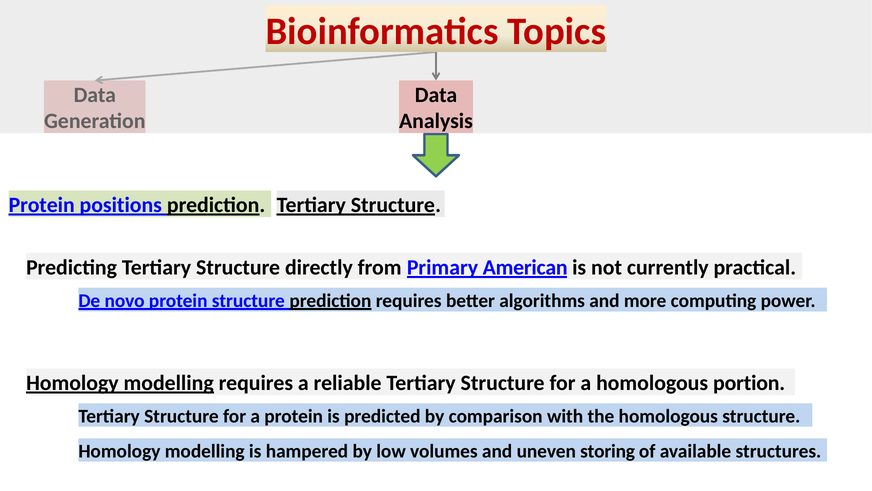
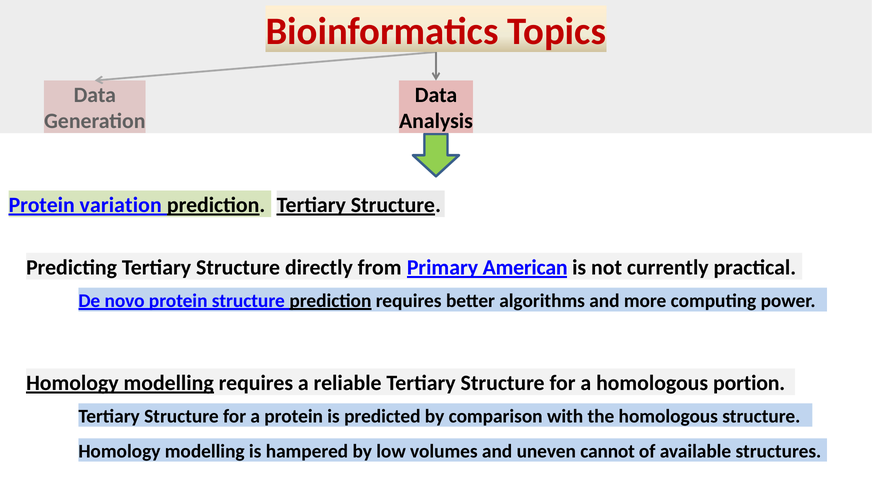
positions: positions -> variation (121, 205)
storing: storing -> cannot (608, 451)
